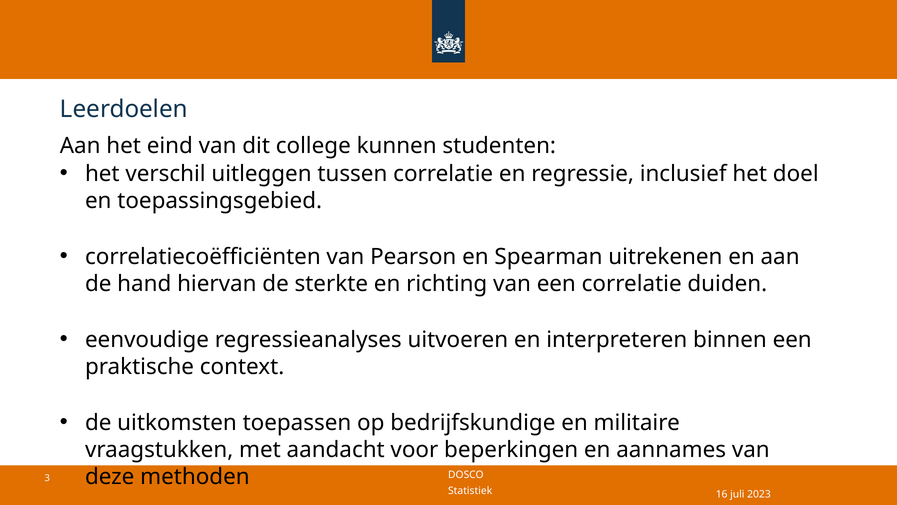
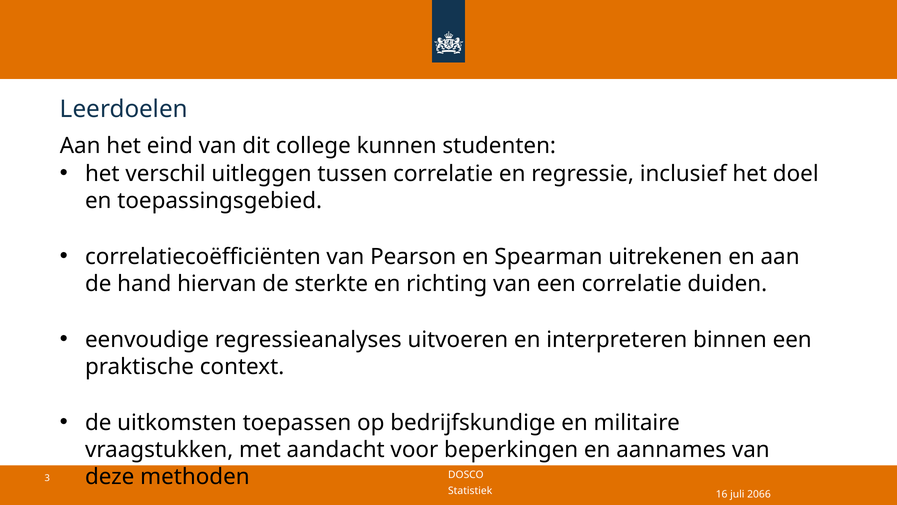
2023: 2023 -> 2066 (759, 494)
